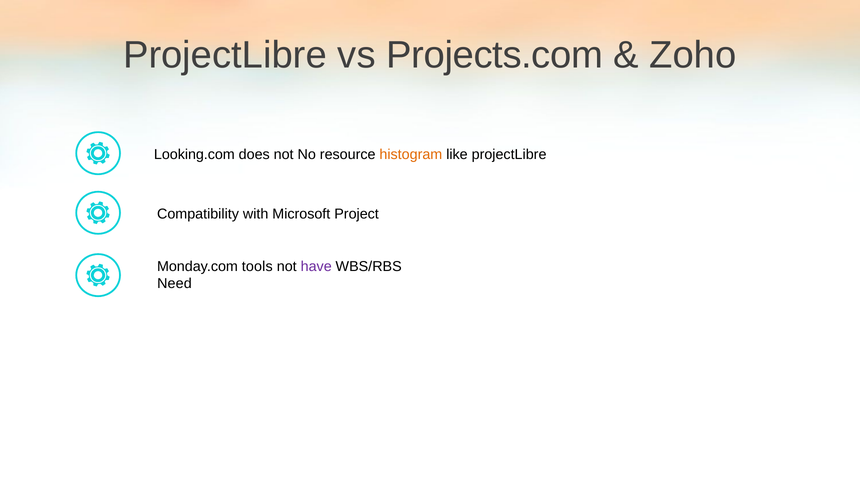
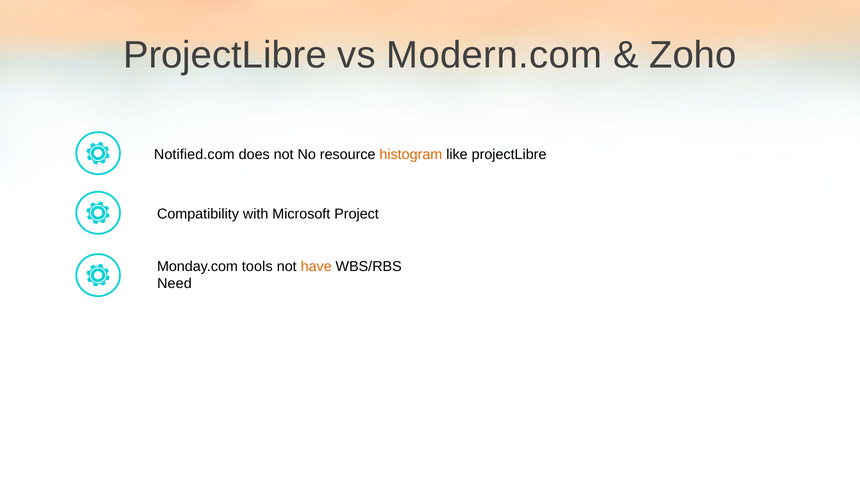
Projects.com: Projects.com -> Modern.com (494, 55)
Looking.com: Looking.com -> Notified.com (194, 154)
have colour: purple -> orange (316, 266)
